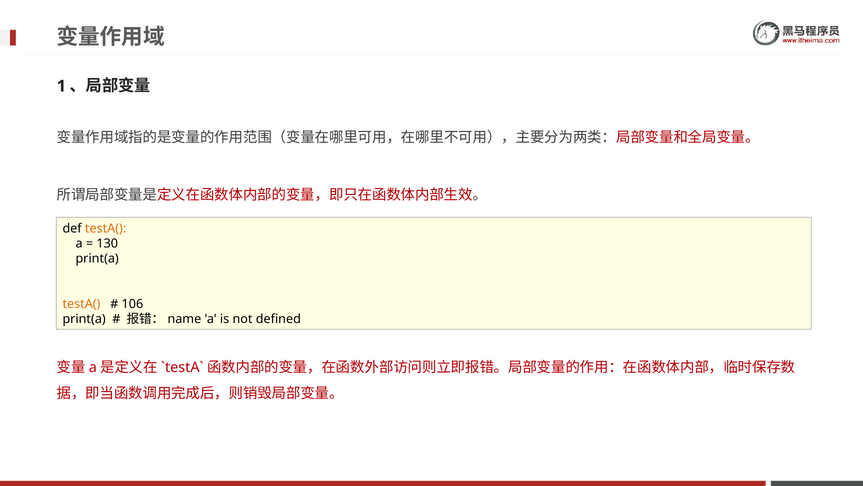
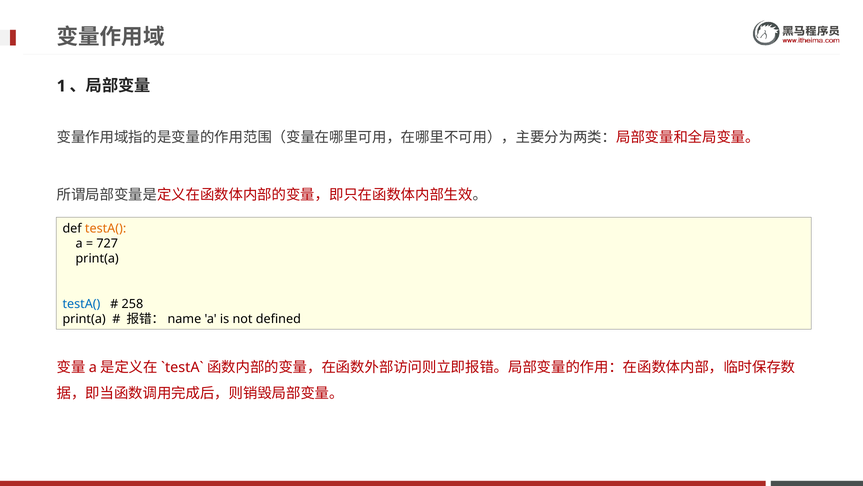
130: 130 -> 727 (107, 243)
testA( colour: orange -> blue (81, 304)
106: 106 -> 258 (132, 304)
